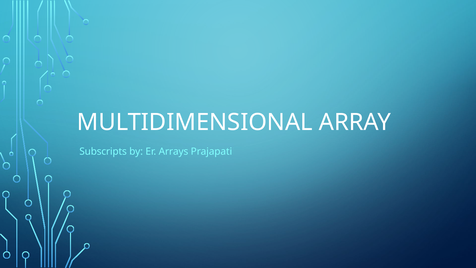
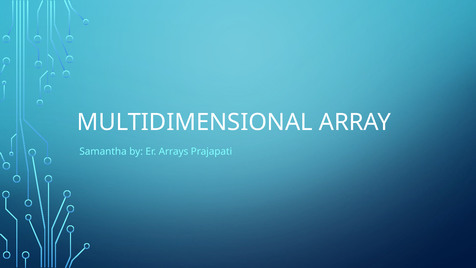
Subscripts: Subscripts -> Samantha (103, 151)
